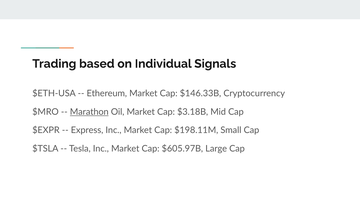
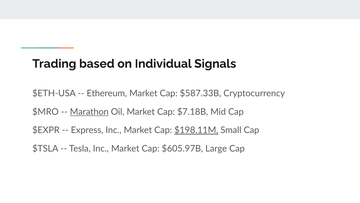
$146.33B: $146.33B -> $587.33B (201, 93)
$3.18B: $3.18B -> $7.18B (193, 112)
$198.11M underline: none -> present (196, 130)
